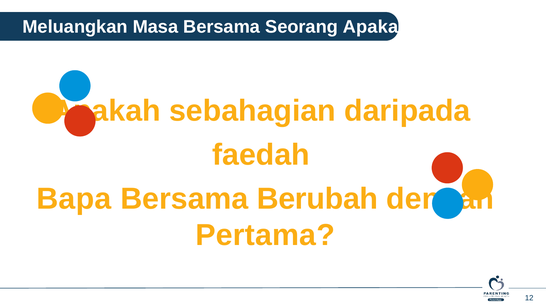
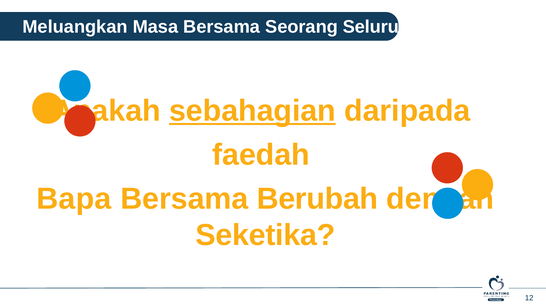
Seorang Apakah: Apakah -> Seluruh (376, 27)
sebahagian underline: none -> present (252, 111)
Pertama: Pertama -> Seketika (265, 235)
